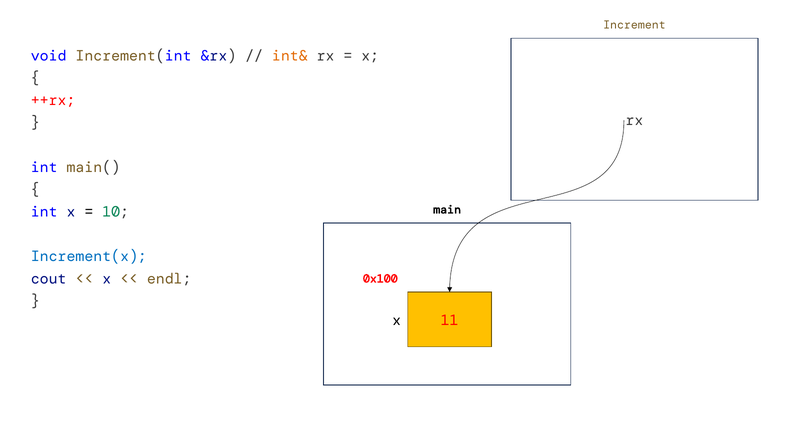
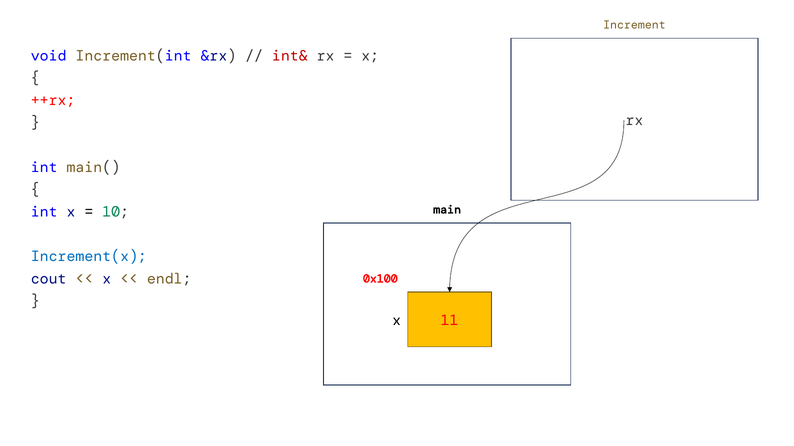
int& colour: orange -> red (290, 56)
